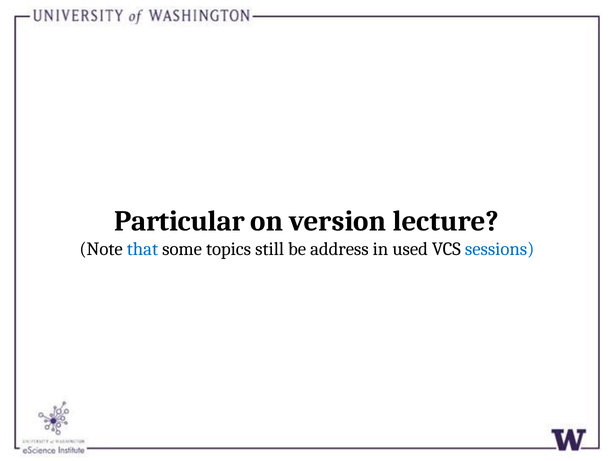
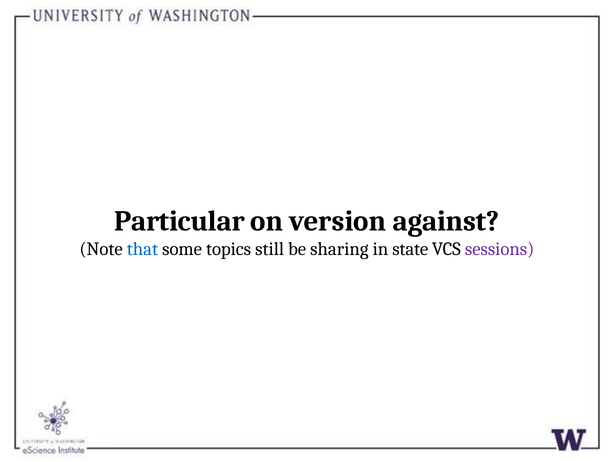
lecture: lecture -> against (446, 221)
address: address -> sharing (339, 249)
used: used -> state (410, 249)
sessions colour: blue -> purple (500, 249)
